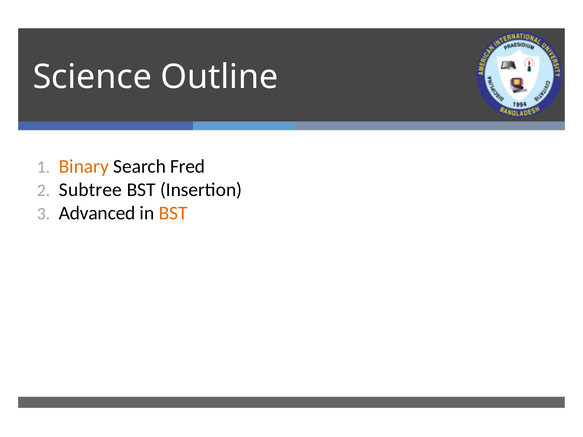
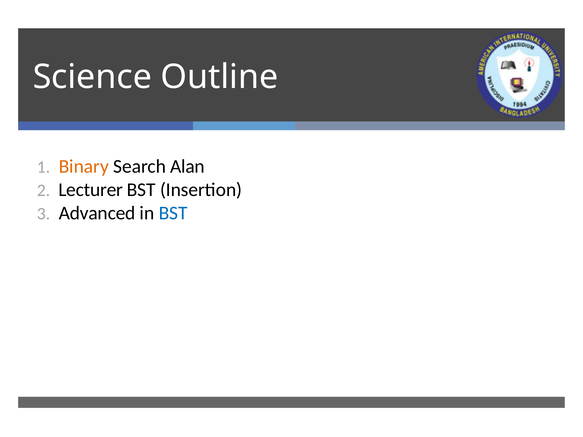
Fred: Fred -> Alan (188, 167)
Subtree: Subtree -> Lecturer (91, 190)
BST colour: orange -> blue (173, 213)
